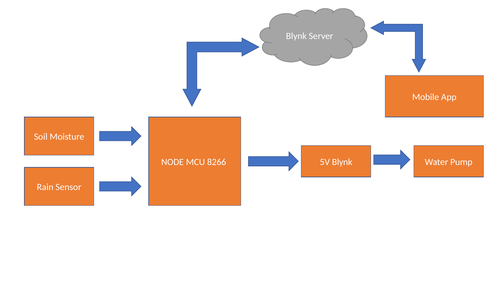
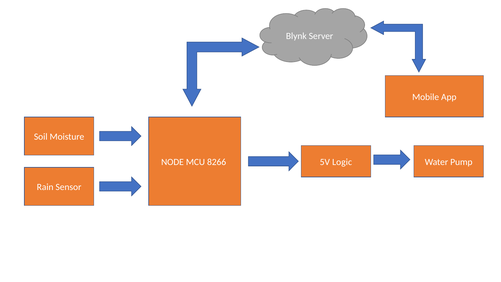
5V Blynk: Blynk -> Logic (342, 162)
